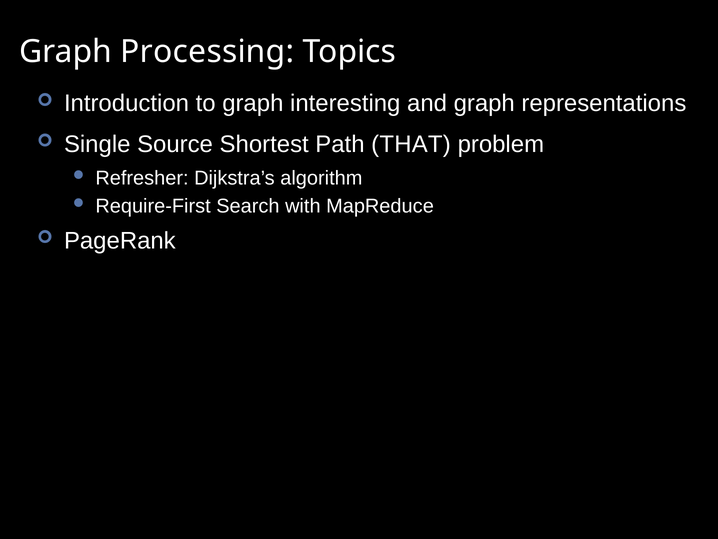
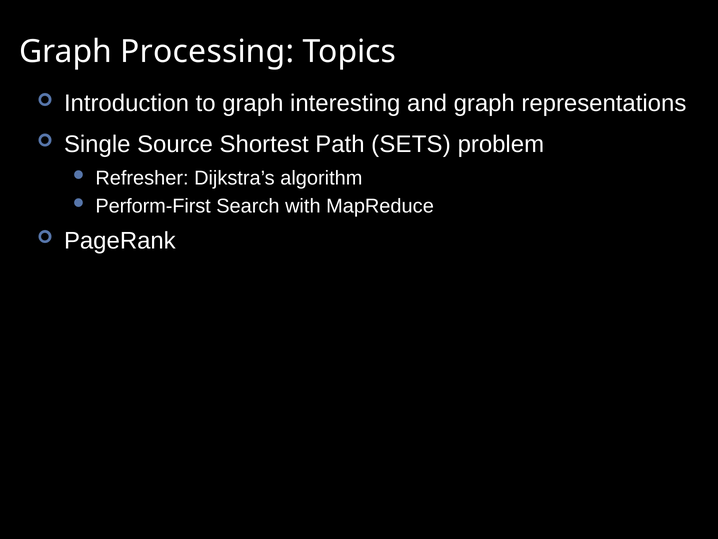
THAT: THAT -> SETS (411, 144)
Require-First: Require-First -> Perform-First (153, 206)
